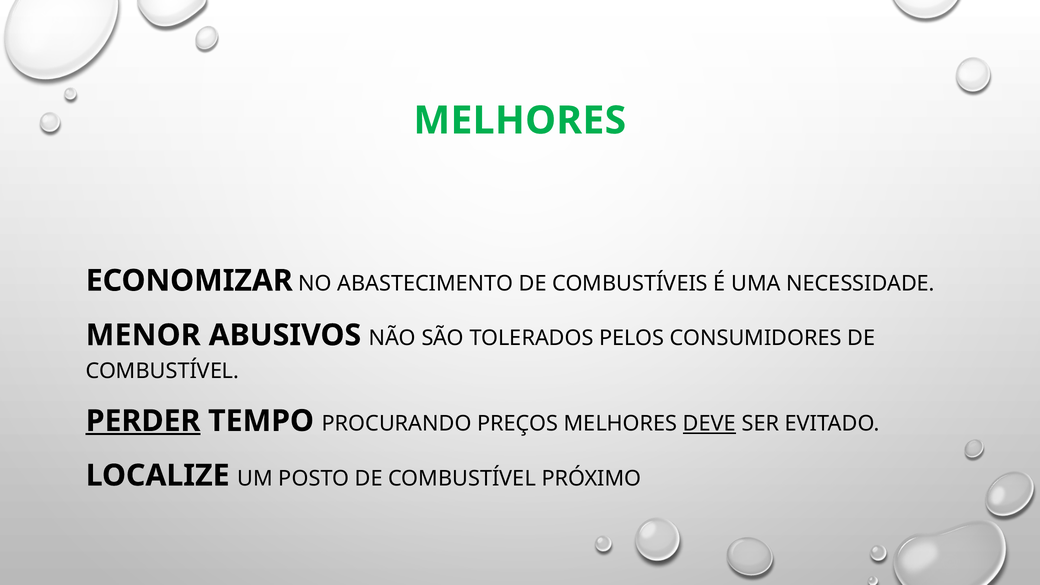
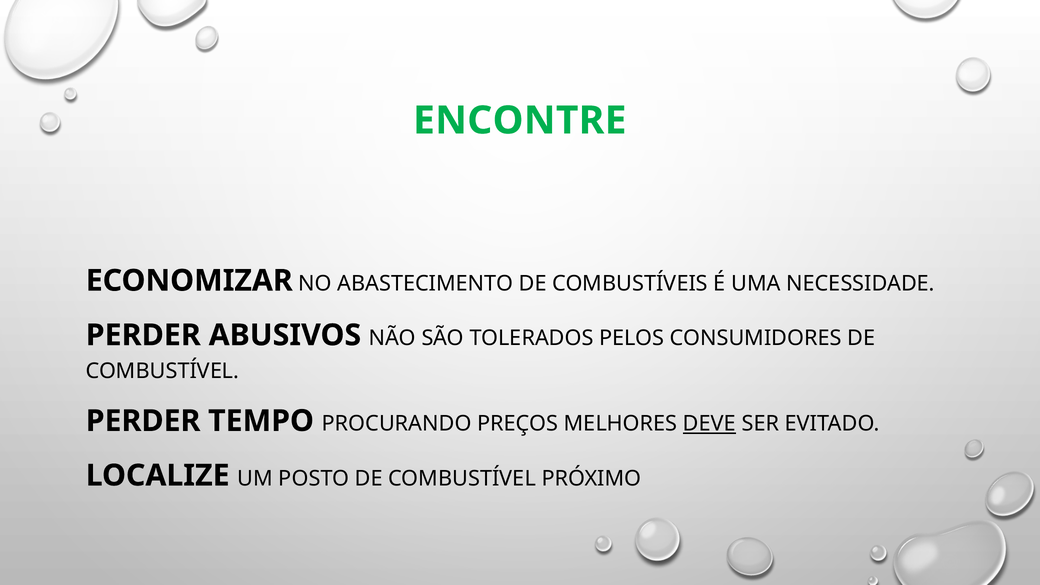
MELHORES: MELHORES -> ENCONTRE (520, 121)
MENOR: MENOR -> PERDER (143, 335)
PERDER underline: present -> none (143, 421)
